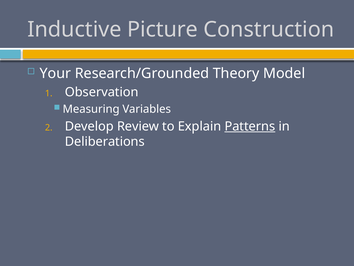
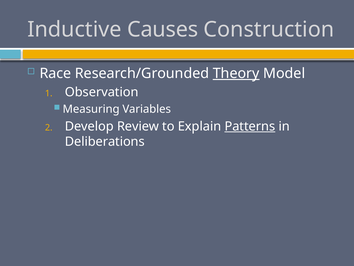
Picture: Picture -> Causes (163, 30)
Your: Your -> Race (55, 73)
Theory underline: none -> present (236, 73)
